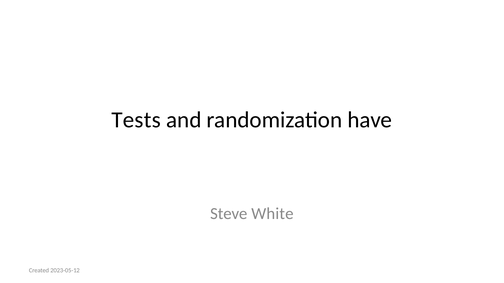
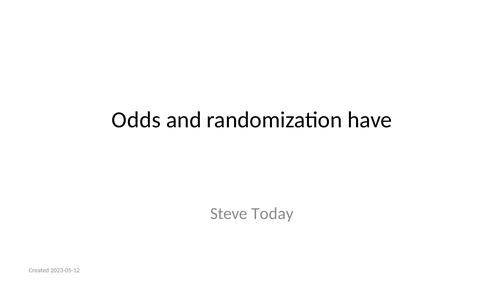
Tests: Tests -> Odds (136, 120)
White: White -> Today (272, 214)
